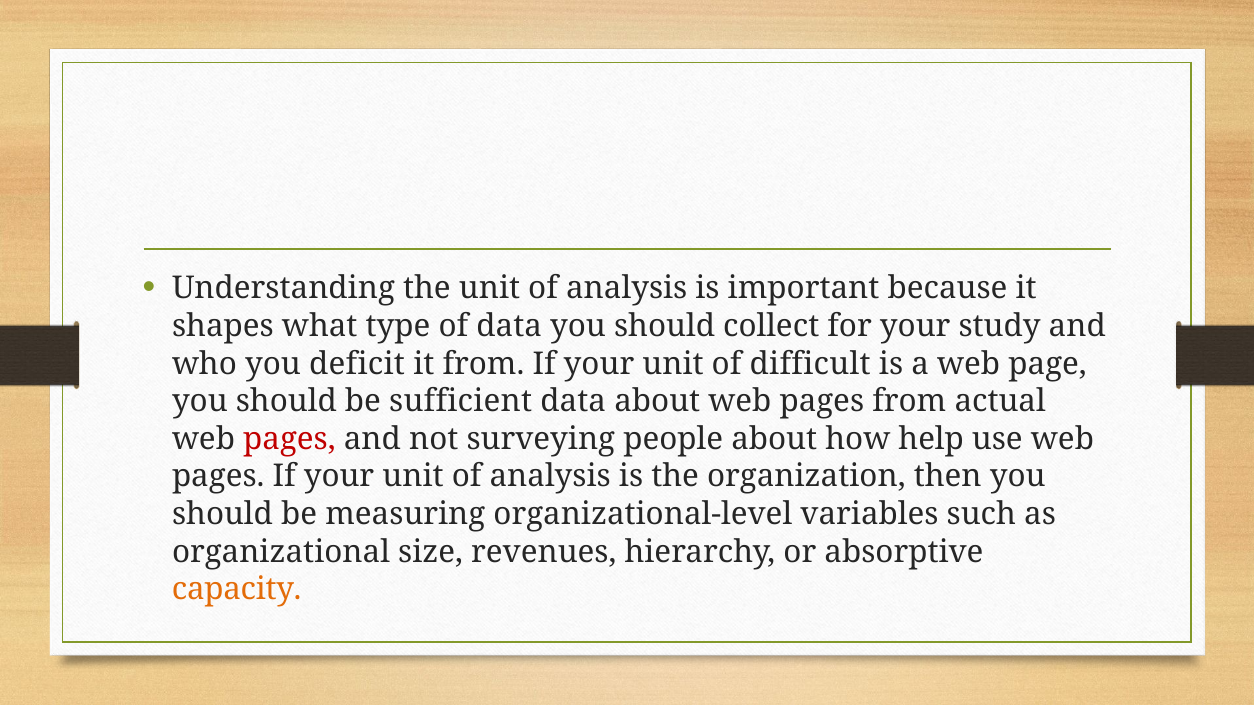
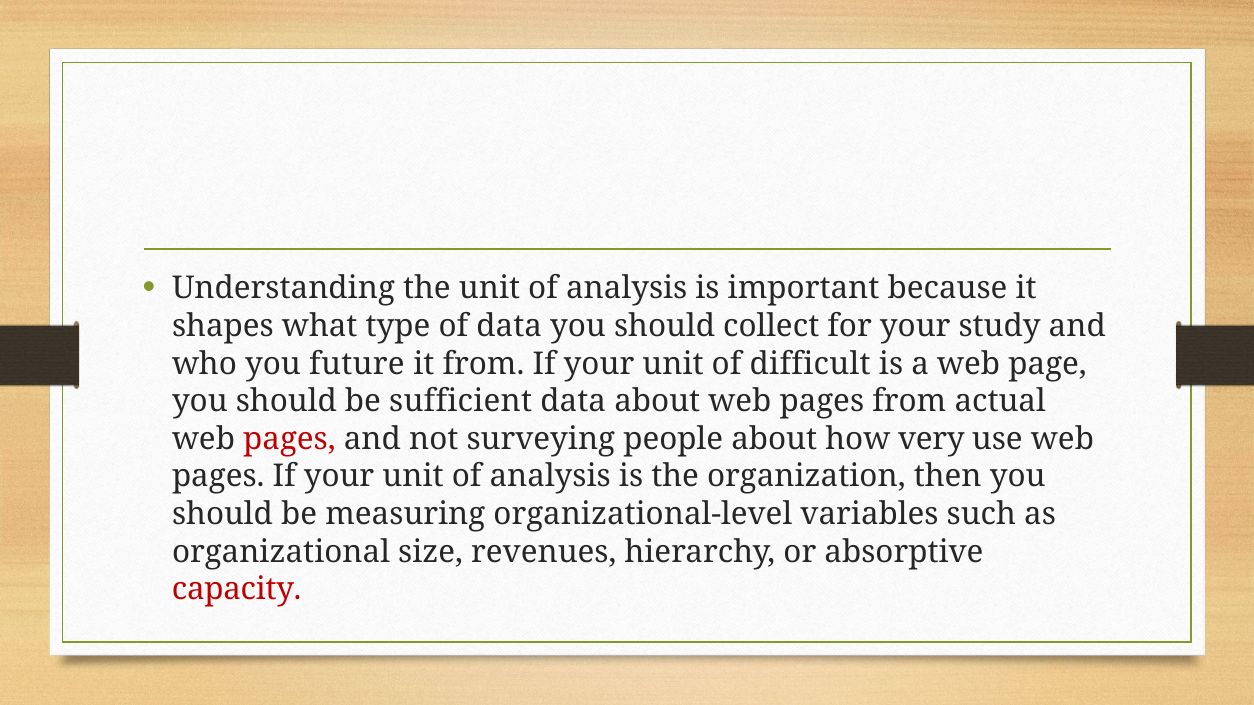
deficit: deficit -> future (357, 364)
help: help -> very (931, 439)
capacity colour: orange -> red (237, 590)
